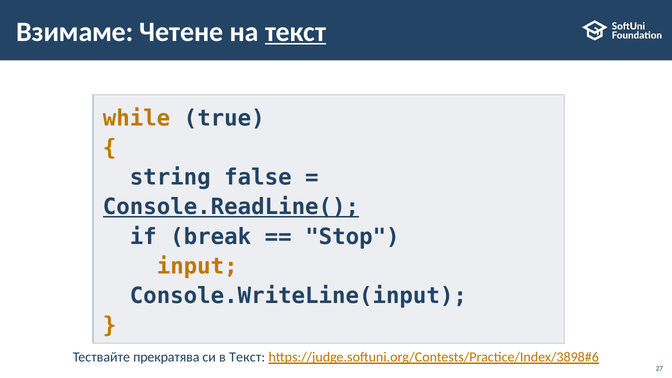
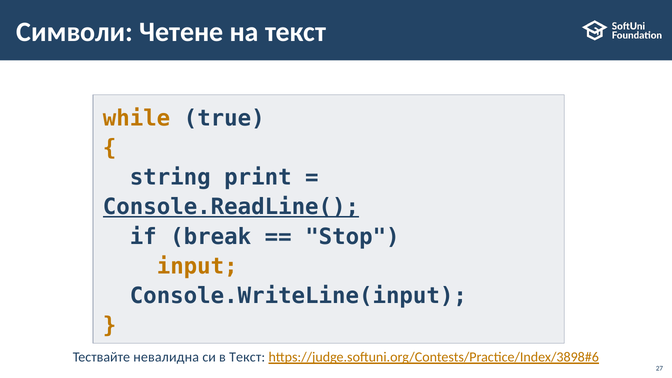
Взимаме: Взимаме -> Символи (75, 32)
текст underline: present -> none (296, 32)
false: false -> print (258, 177)
прекратява: прекратява -> невалидна (166, 357)
